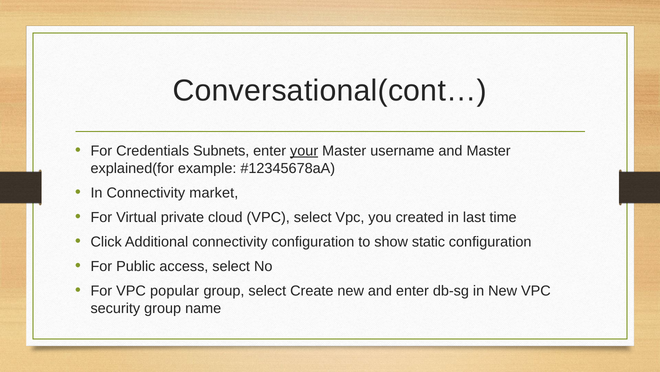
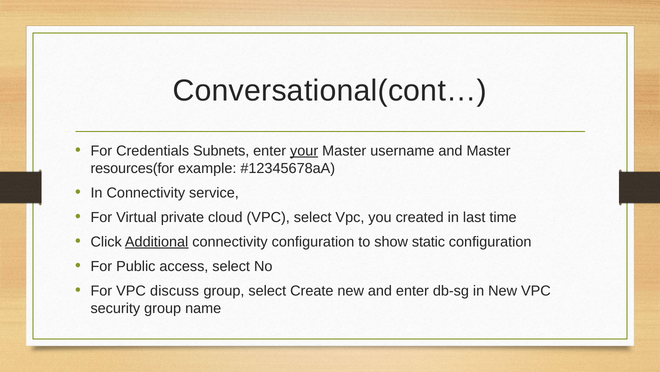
explained(for: explained(for -> resources(for (132, 168)
market: market -> service (214, 192)
Additional underline: none -> present (157, 241)
popular: popular -> discuss (175, 290)
